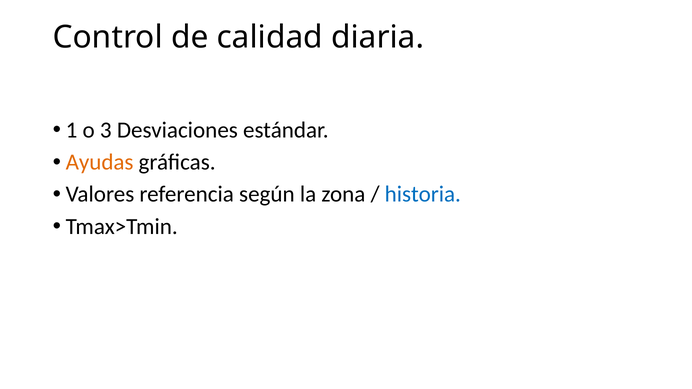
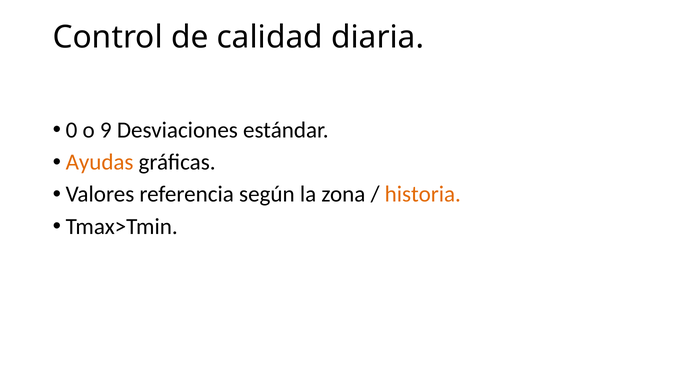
1: 1 -> 0 (72, 130)
3: 3 -> 9 (106, 130)
historia colour: blue -> orange (423, 195)
